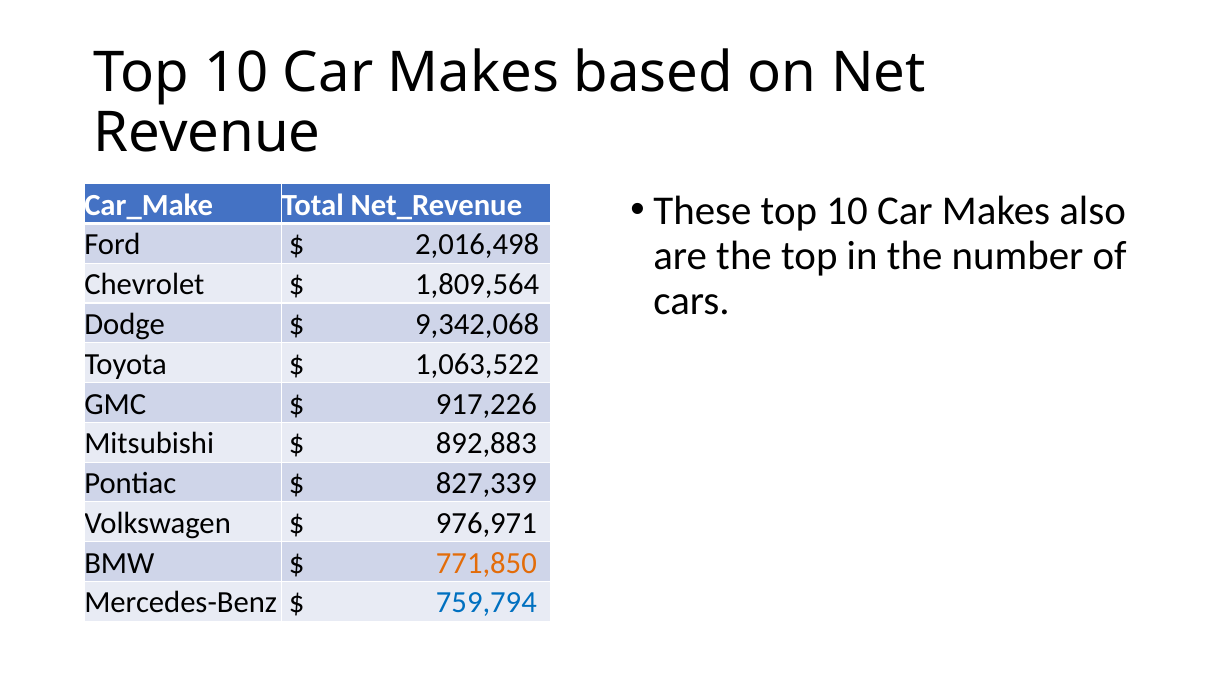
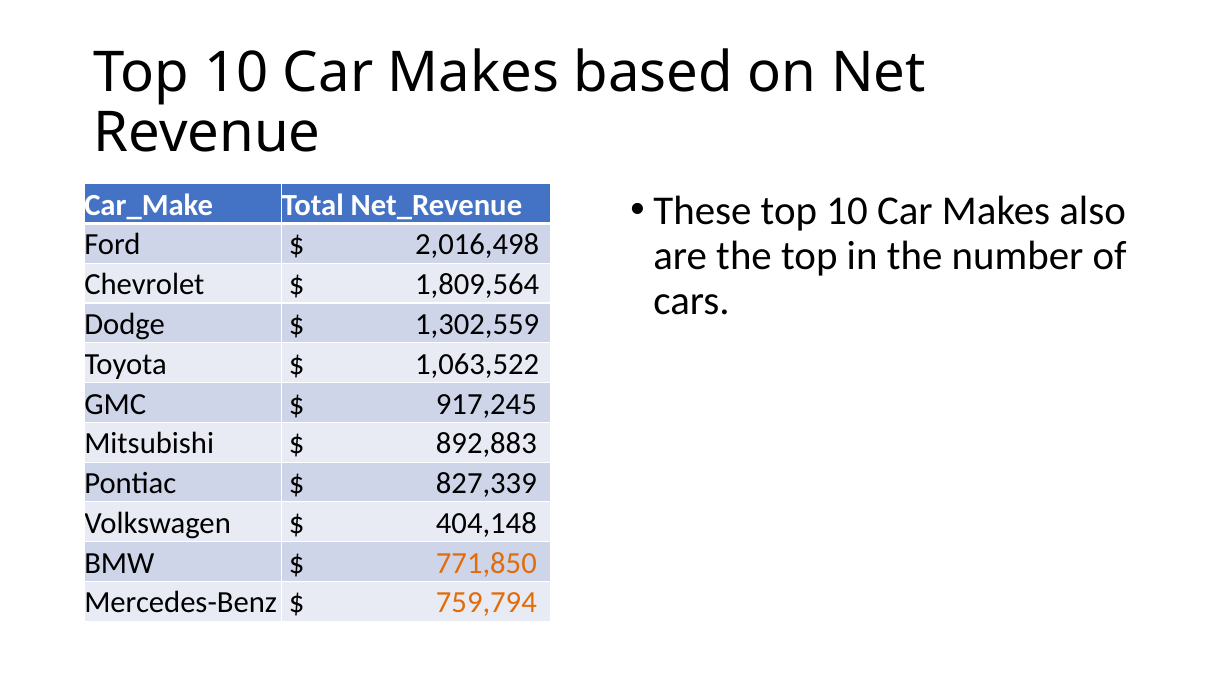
9,342,068: 9,342,068 -> 1,302,559 (477, 324)
917,226: 917,226 -> 917,245 (486, 404)
976,971: 976,971 -> 404,148 (486, 523)
759,794 colour: blue -> orange (486, 603)
